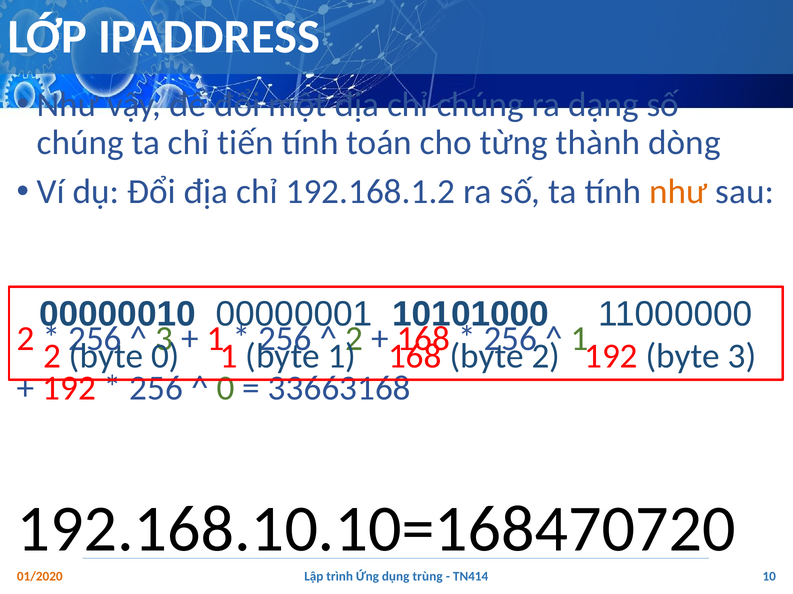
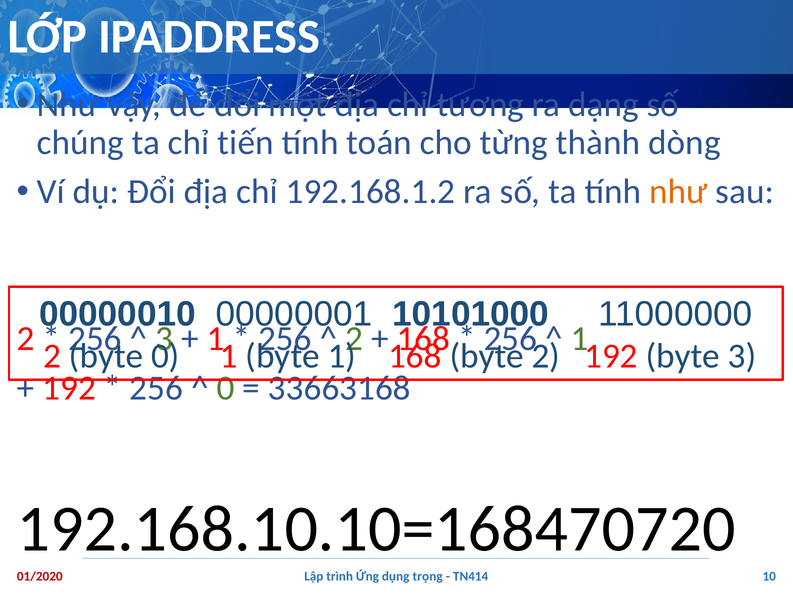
chỉ chúng: chúng -> tương (480, 105)
01/2020 colour: orange -> red (40, 577)
trùng: trùng -> trọng (428, 577)
